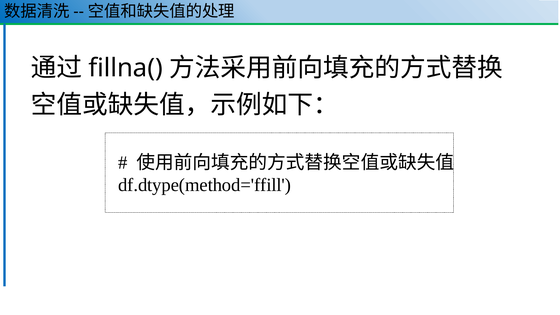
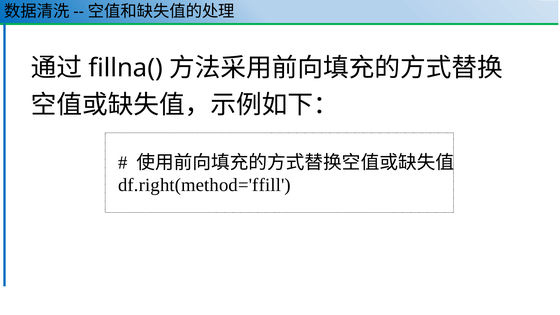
df.dtype(method='ffill: df.dtype(method='ffill -> df.right(method='ffill (204, 185)
